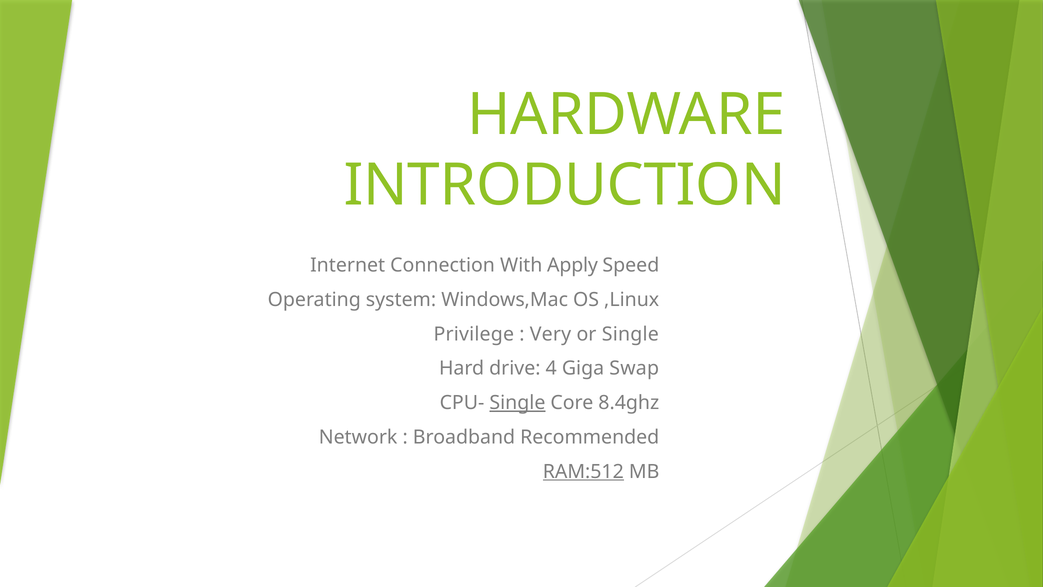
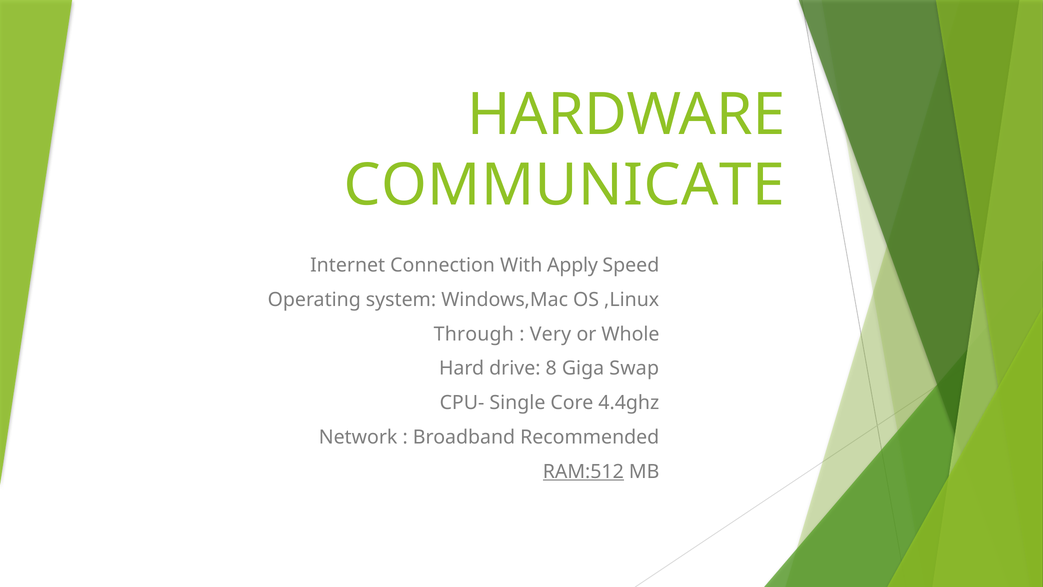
INTRODUCTION: INTRODUCTION -> COMMUNICATE (564, 185)
Privilege: Privilege -> Through (474, 334)
or Single: Single -> Whole (630, 334)
4: 4 -> 8 (551, 368)
Single underline: present -> none (517, 403)
8.4ghz: 8.4ghz -> 4.4ghz (629, 403)
